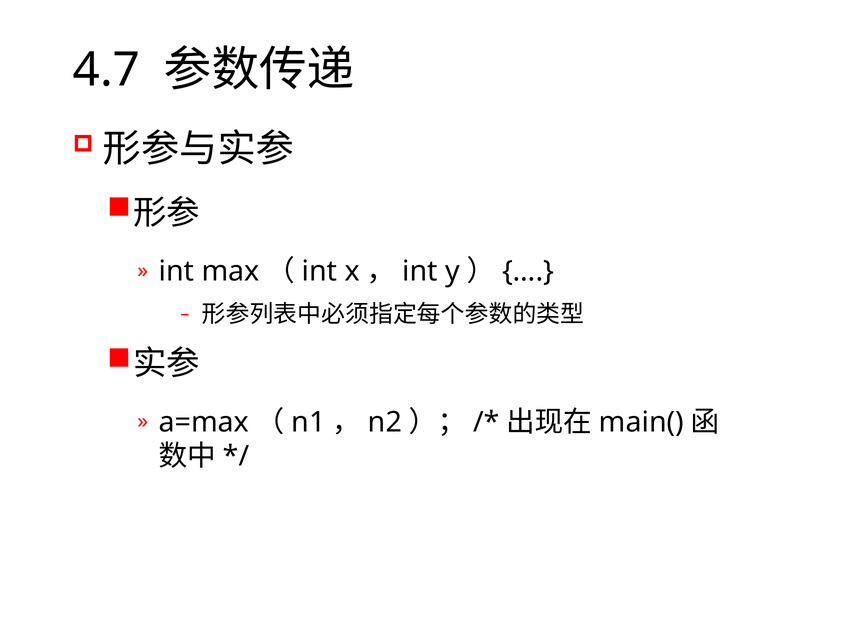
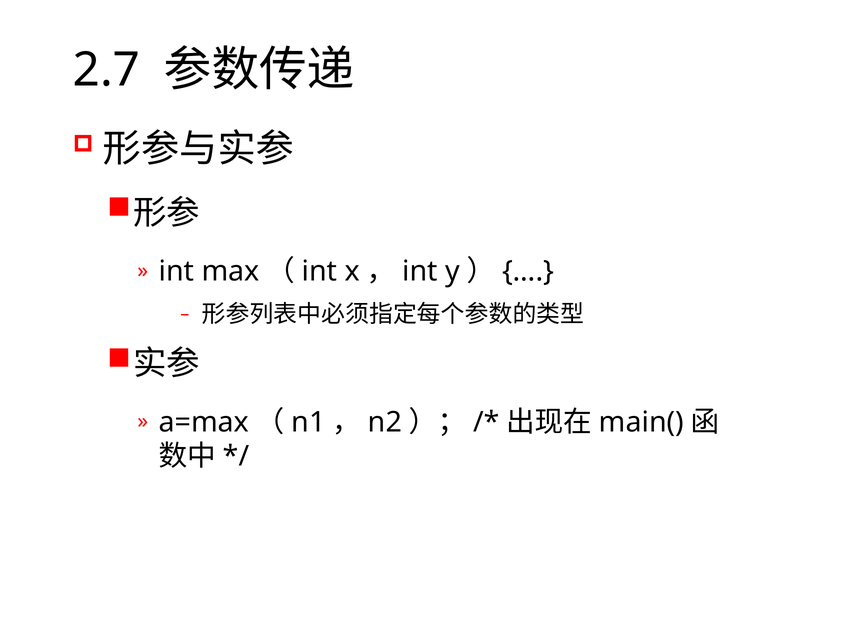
4.7: 4.7 -> 2.7 (107, 70)
